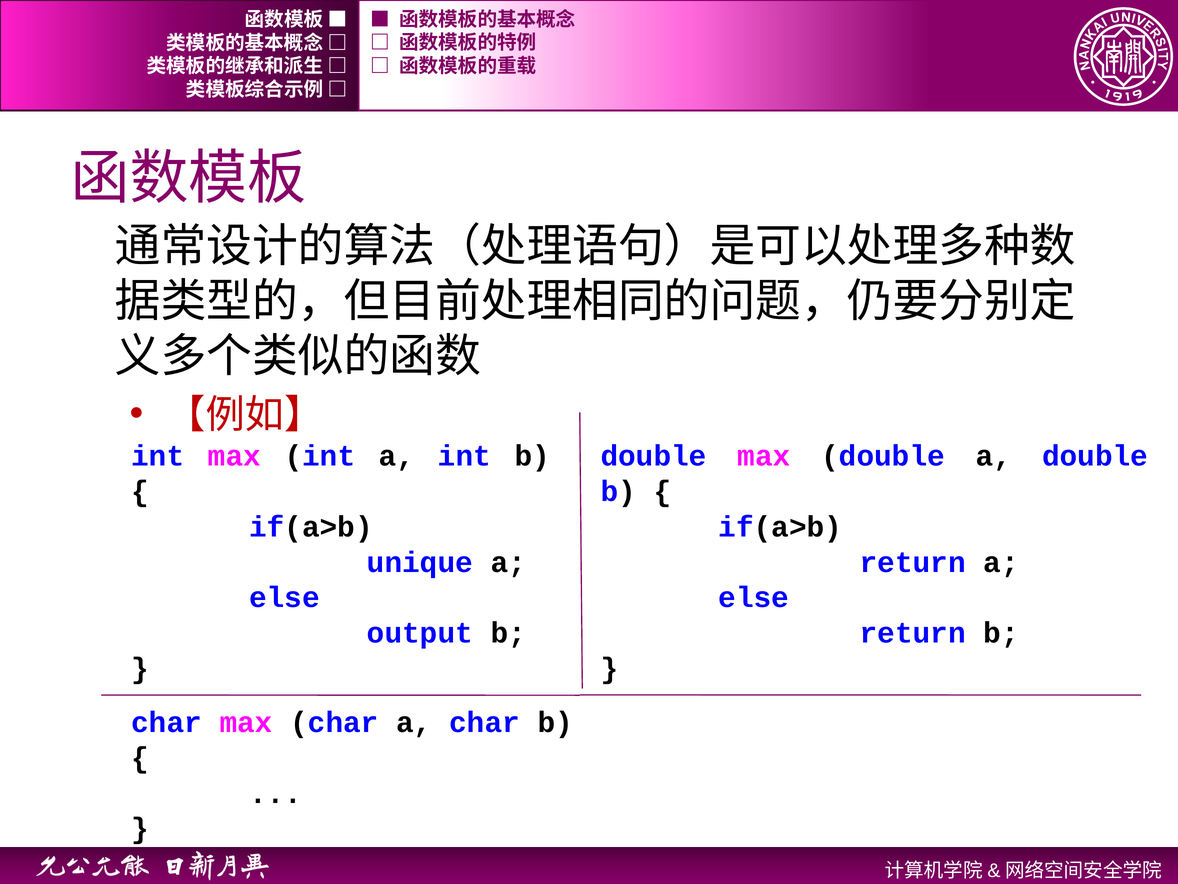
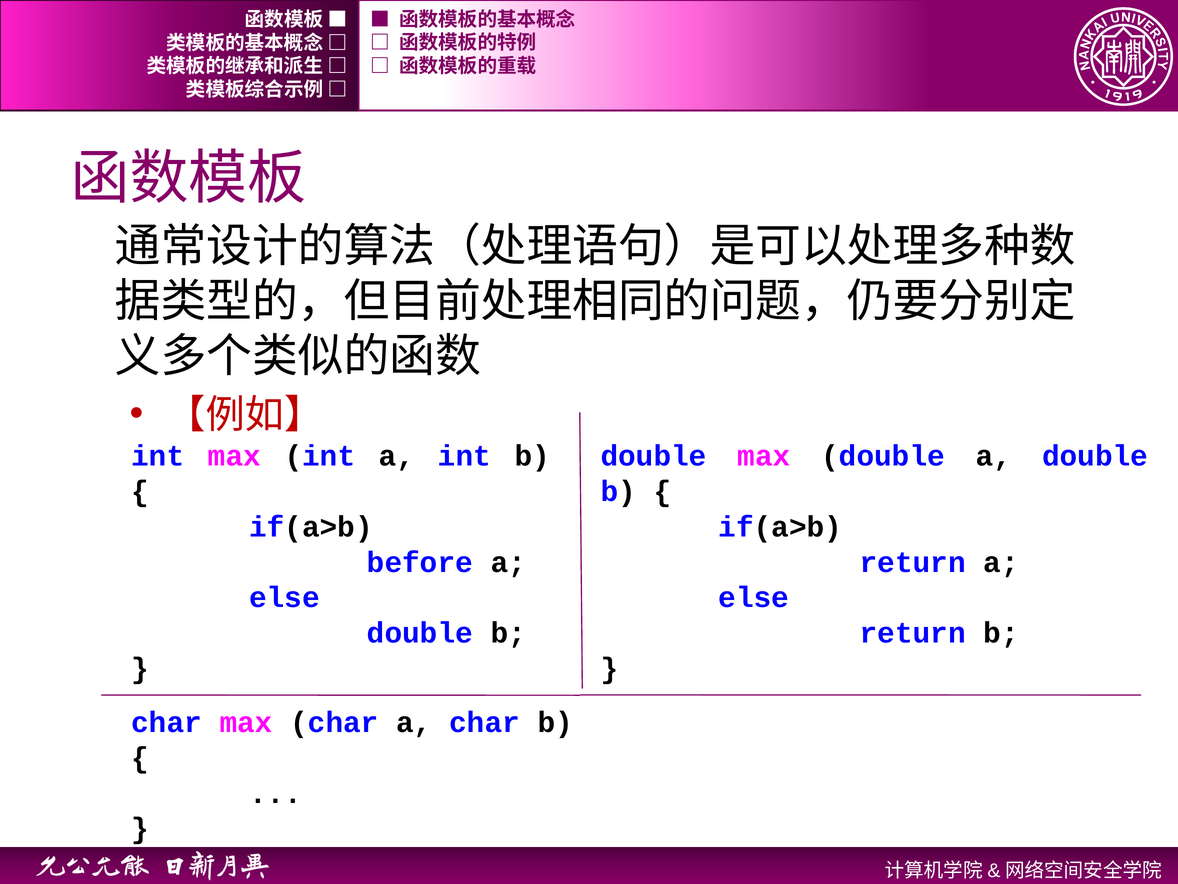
unique: unique -> before (420, 562)
output: output -> double (420, 633)
